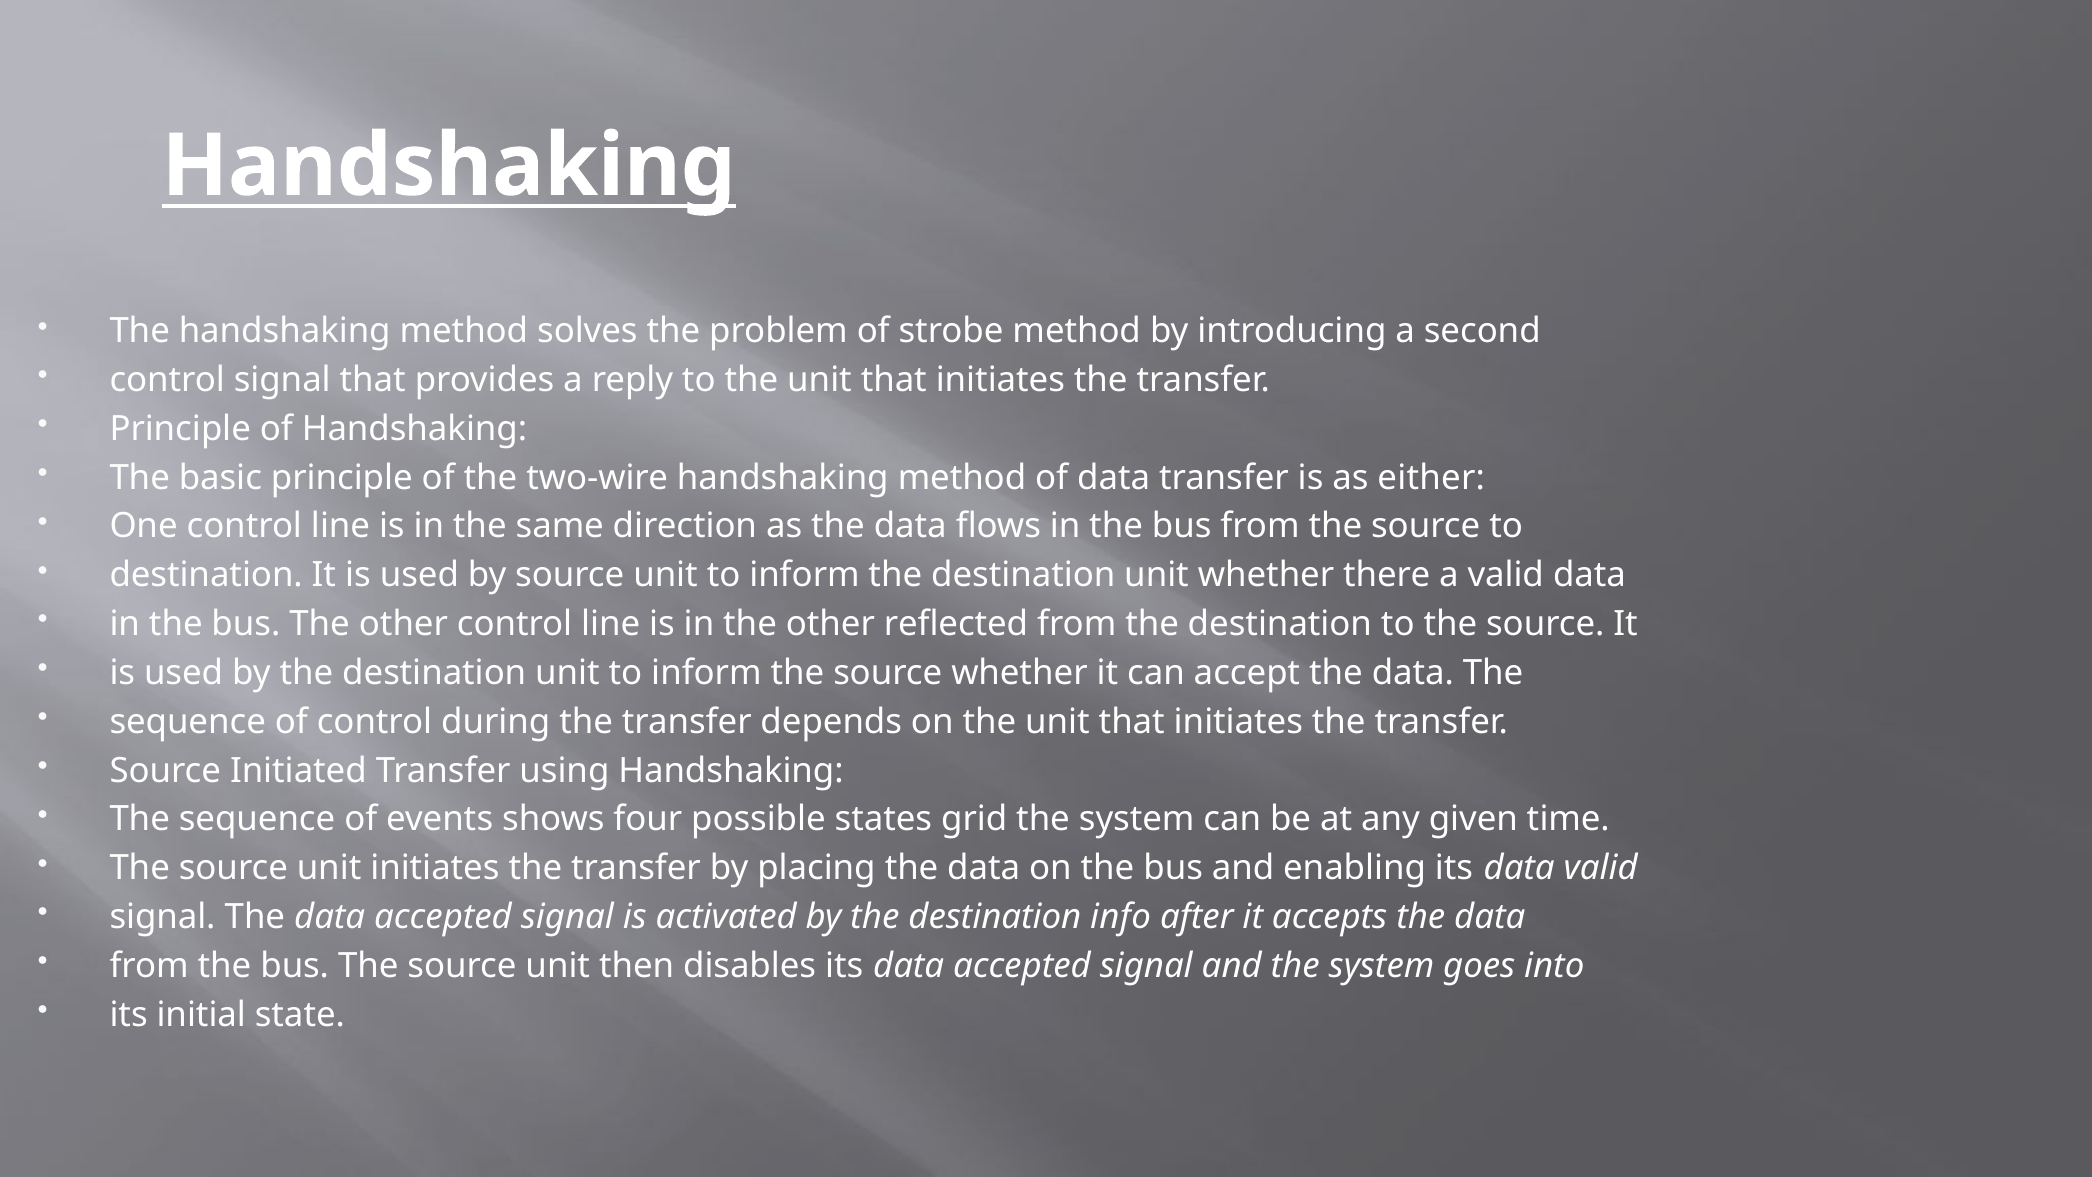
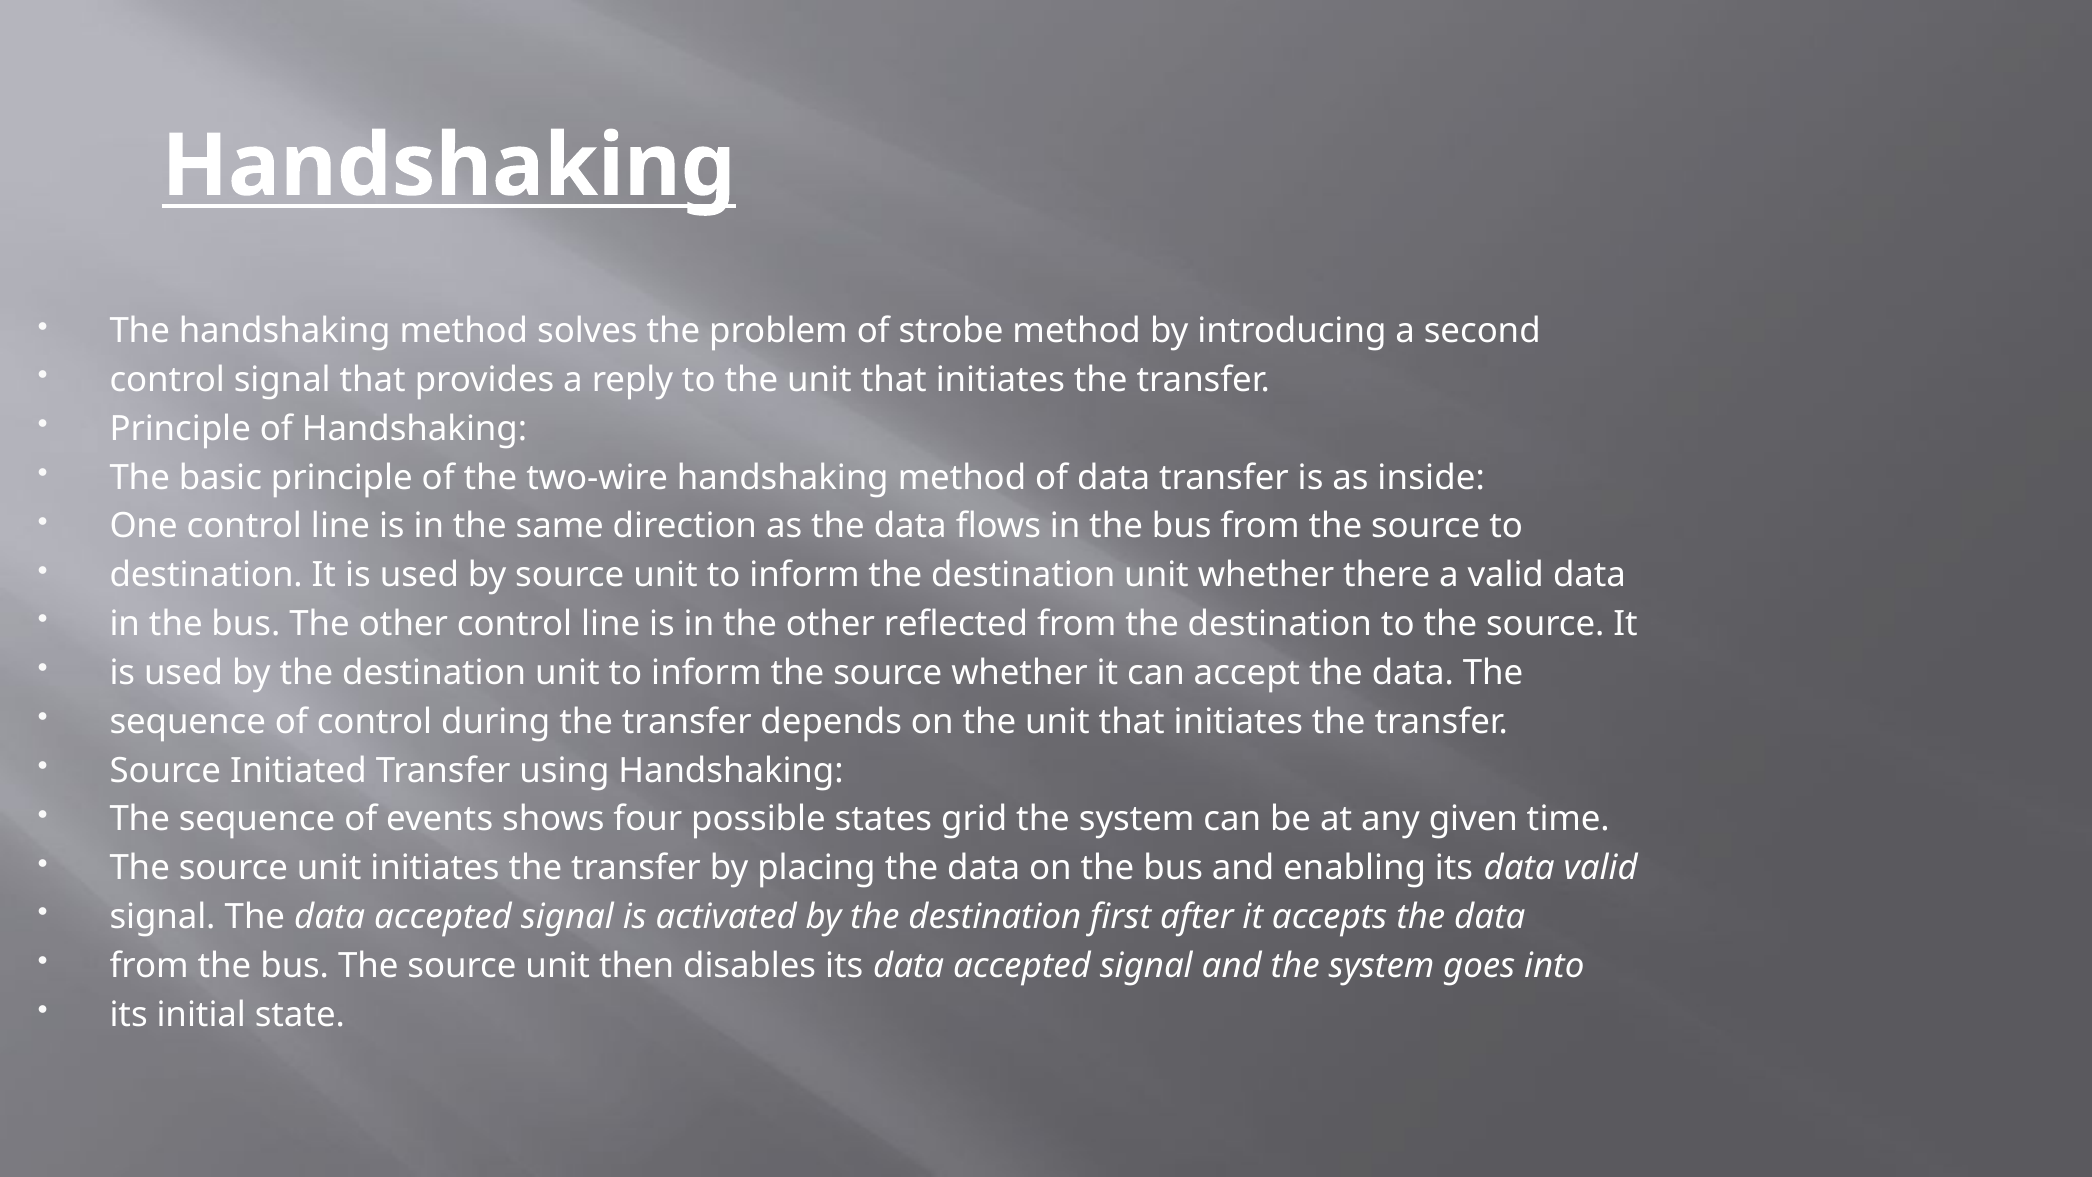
either: either -> inside (1431, 478)
info: info -> first (1121, 917)
